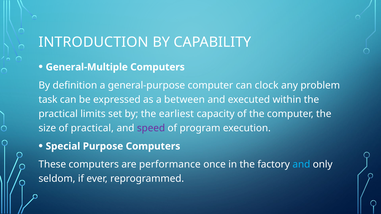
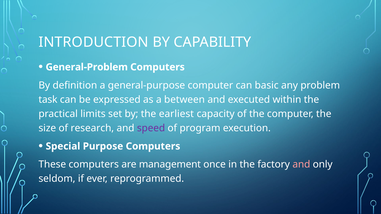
General-Multiple: General-Multiple -> General-Problem (87, 67)
clock: clock -> basic (267, 85)
of practical: practical -> research (92, 128)
performance: performance -> management (170, 165)
and colour: light blue -> pink (301, 165)
